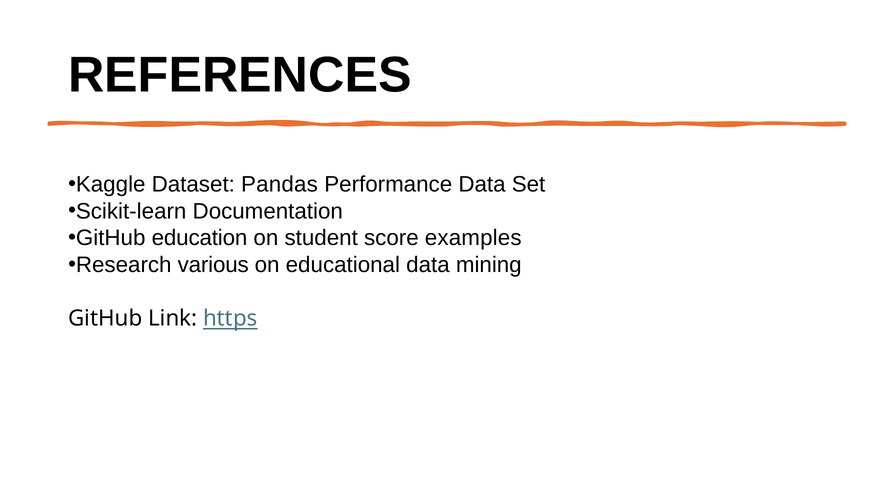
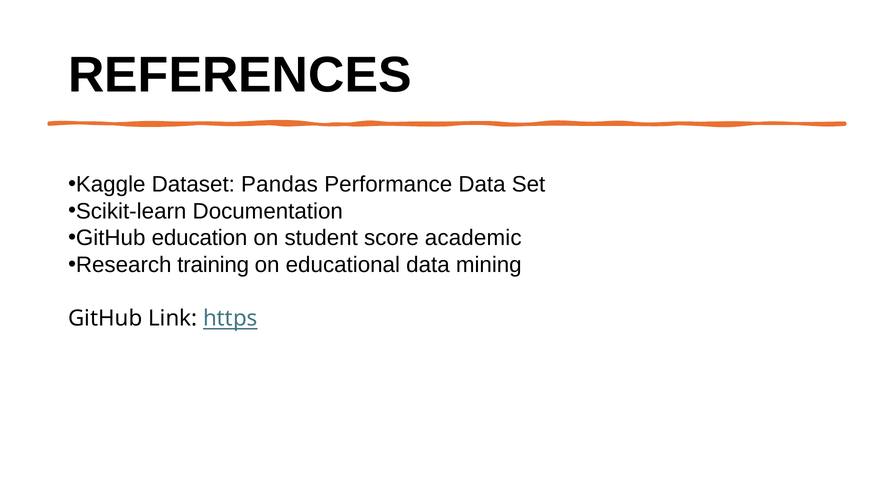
examples: examples -> academic (473, 238)
various: various -> training (213, 265)
